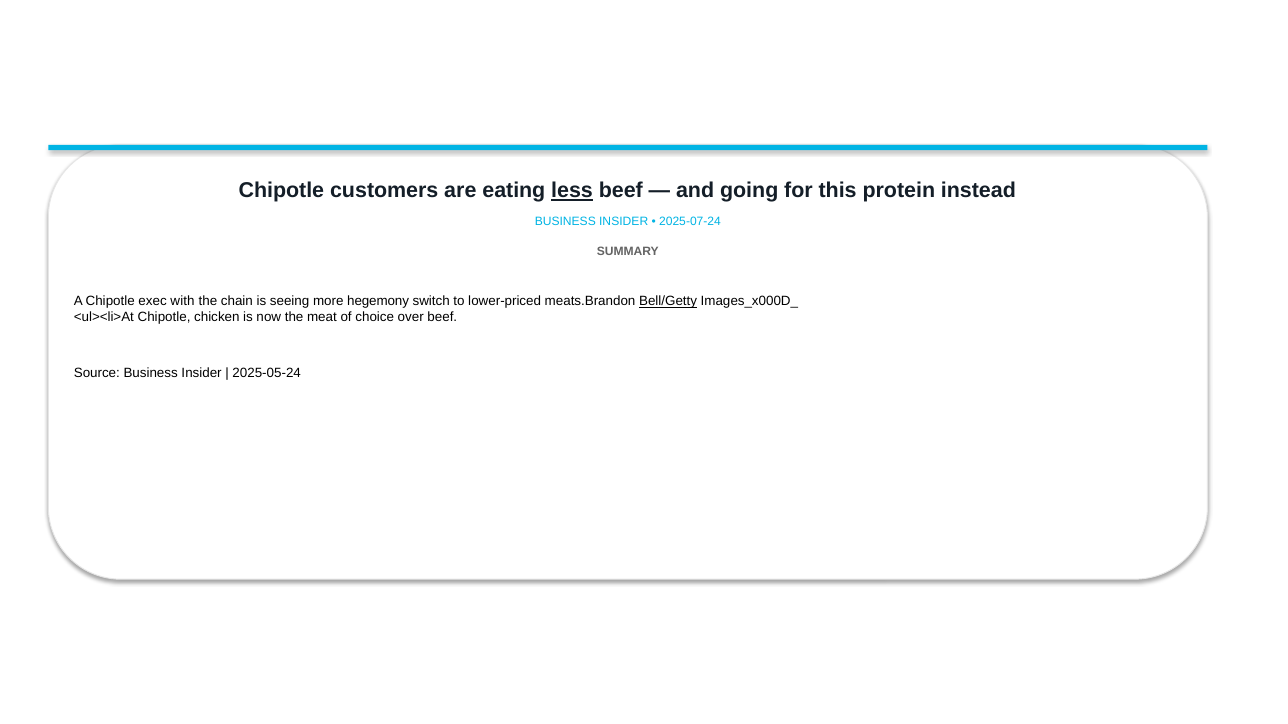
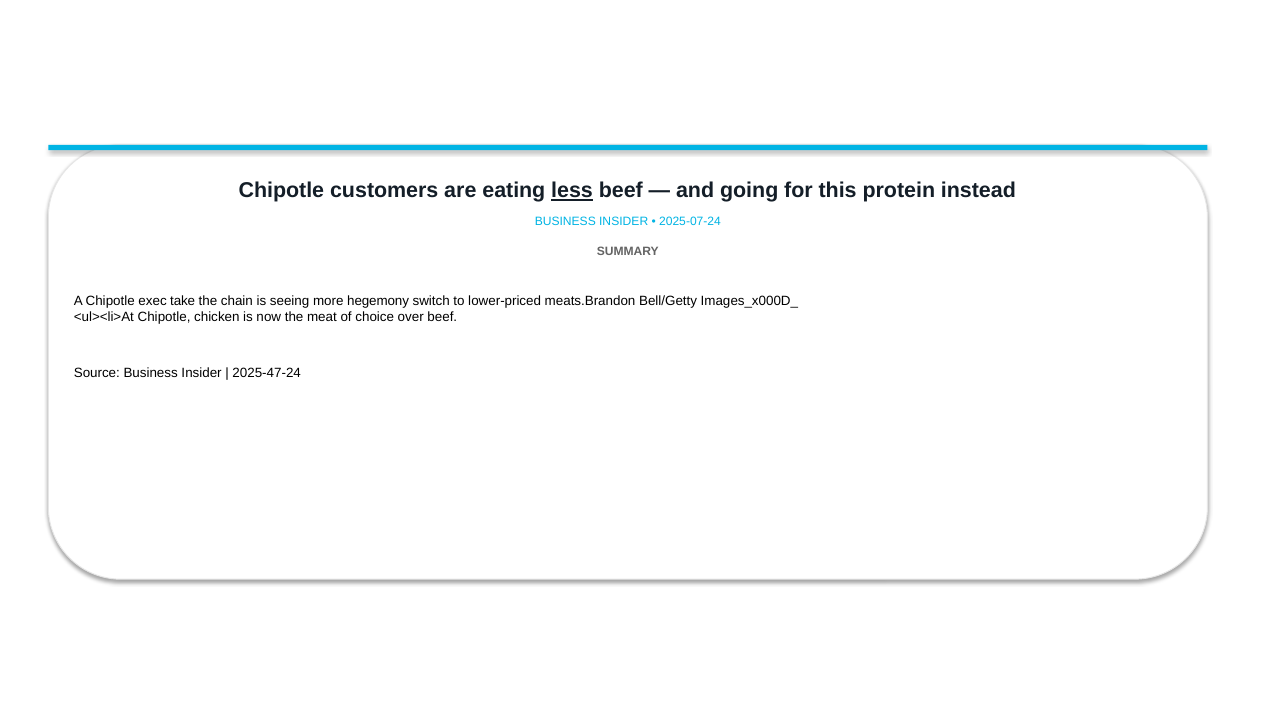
with: with -> take (183, 302)
Bell/Getty underline: present -> none (668, 302)
2025-05-24: 2025-05-24 -> 2025-47-24 (267, 374)
